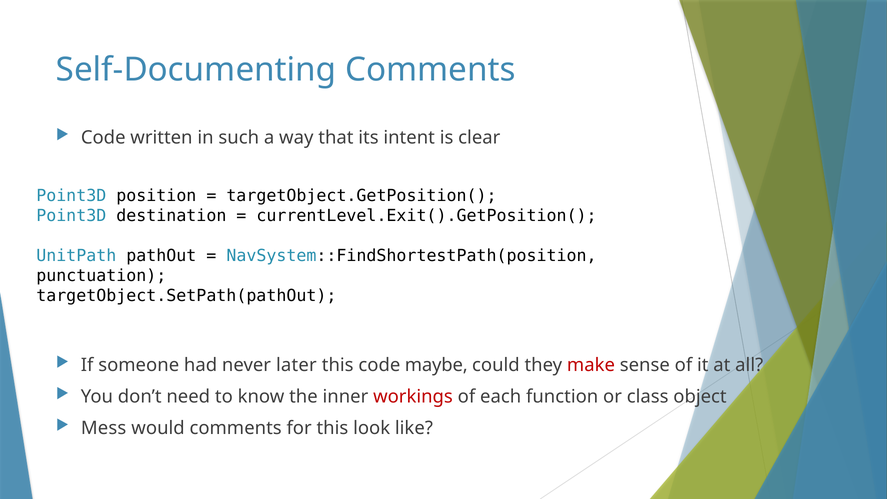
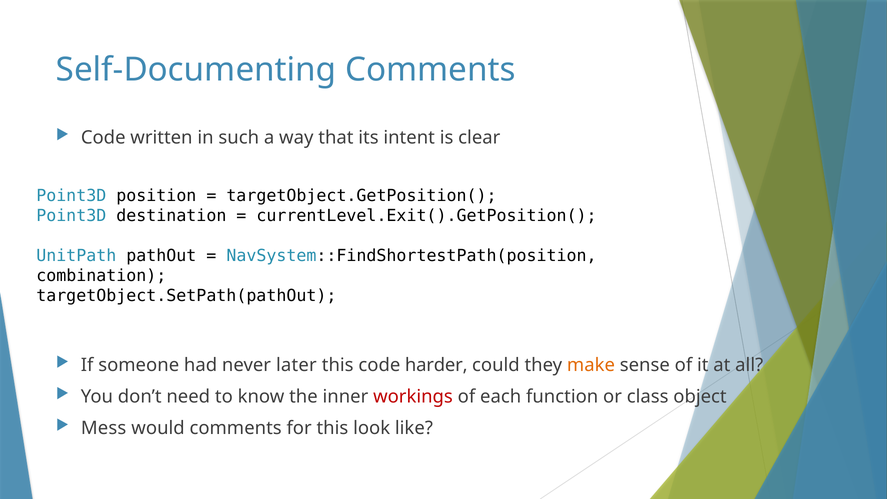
punctuation: punctuation -> combination (101, 276)
maybe: maybe -> harder (436, 365)
make colour: red -> orange (591, 365)
